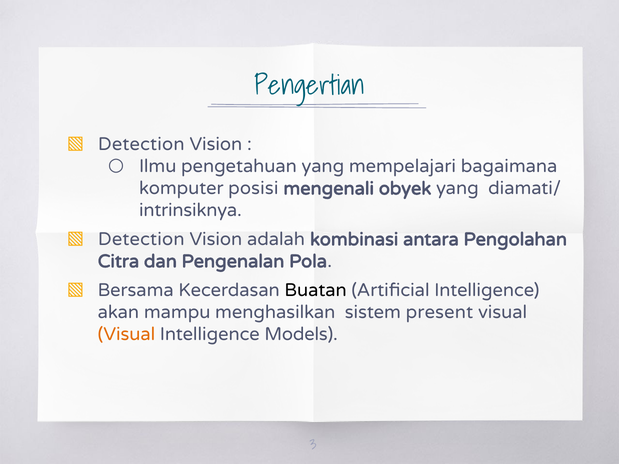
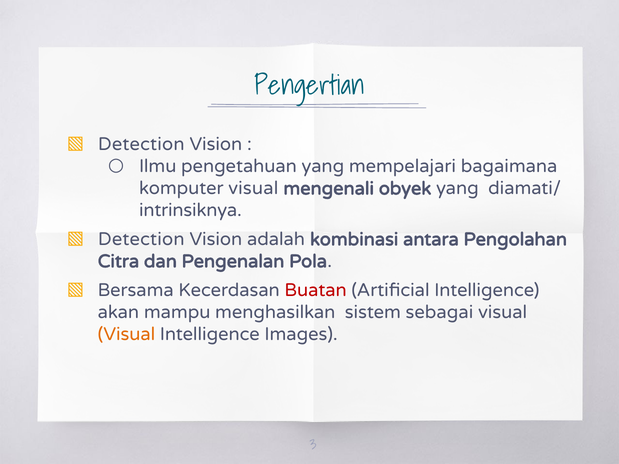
komputer posisi: posisi -> visual (253, 189)
Buatan colour: black -> red (316, 290)
present: present -> sebagai (439, 312)
Models: Models -> Images (301, 334)
